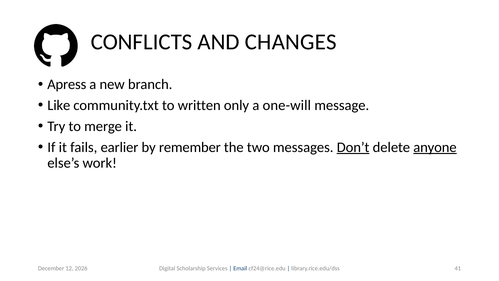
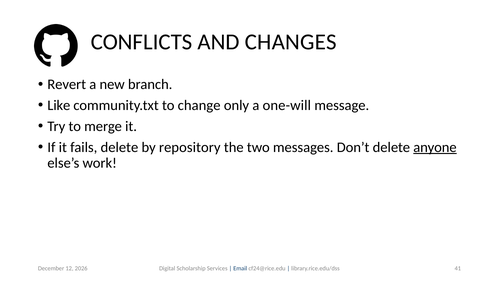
Apress: Apress -> Revert (67, 84)
written: written -> change (199, 105)
fails earlier: earlier -> delete (119, 147)
remember: remember -> repository (190, 147)
Don’t underline: present -> none (353, 147)
